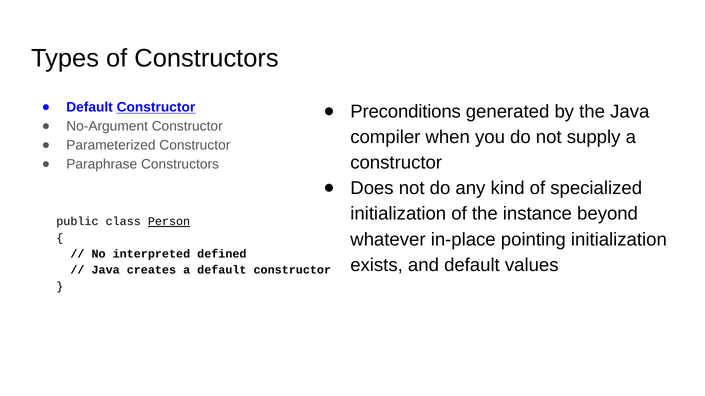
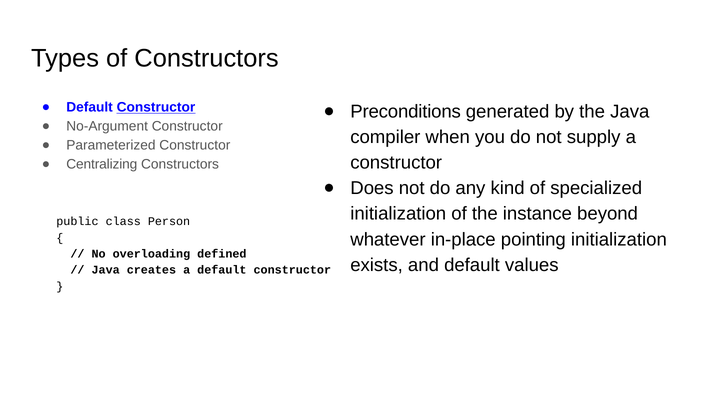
Paraphrase: Paraphrase -> Centralizing (102, 164)
Person underline: present -> none (169, 222)
interpreted: interpreted -> overloading (151, 254)
